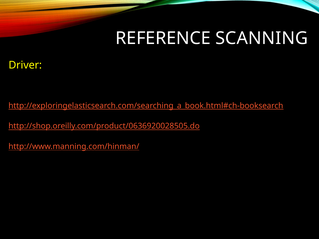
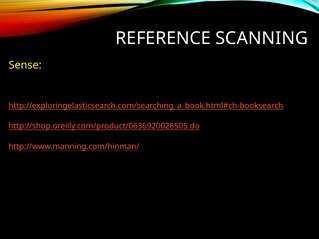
Driver: Driver -> Sense (25, 65)
